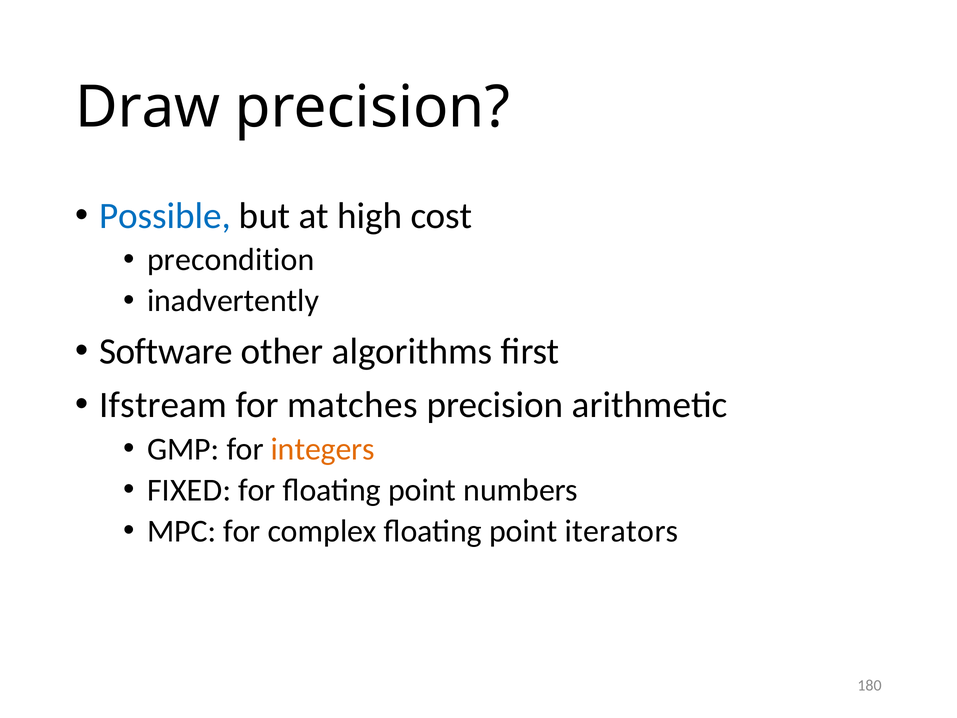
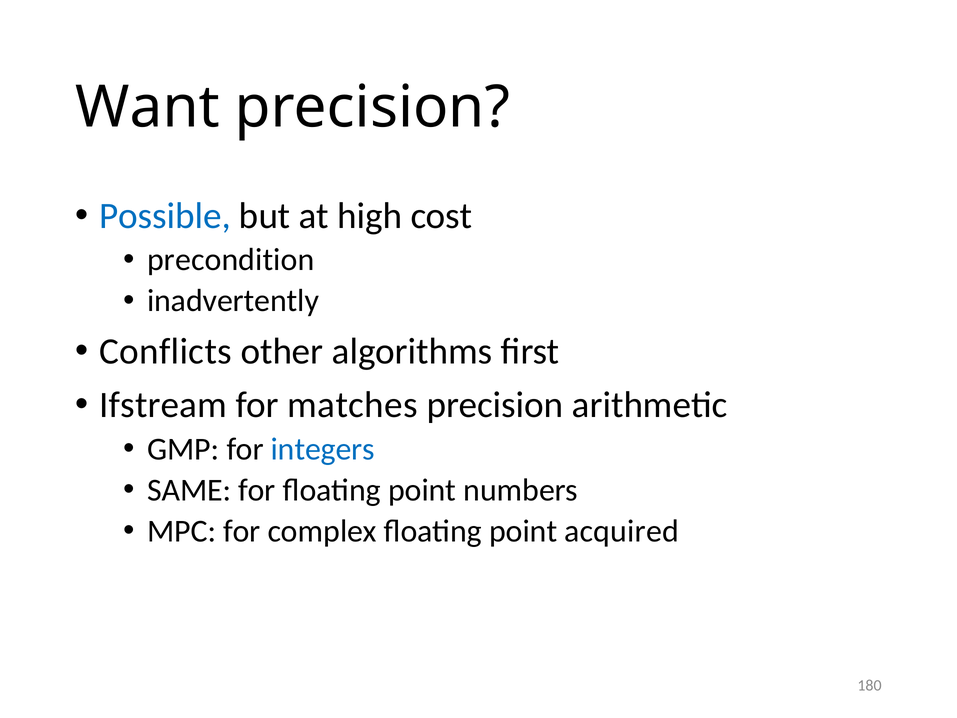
Draw: Draw -> Want (148, 107)
Software: Software -> Conflicts (166, 351)
integers colour: orange -> blue (323, 449)
FIXED: FIXED -> SAME (189, 490)
iterators: iterators -> acquired (622, 531)
